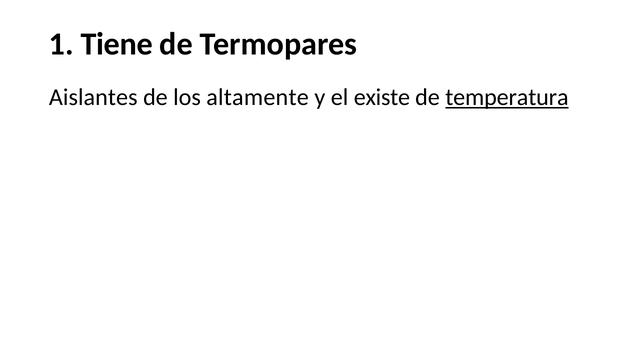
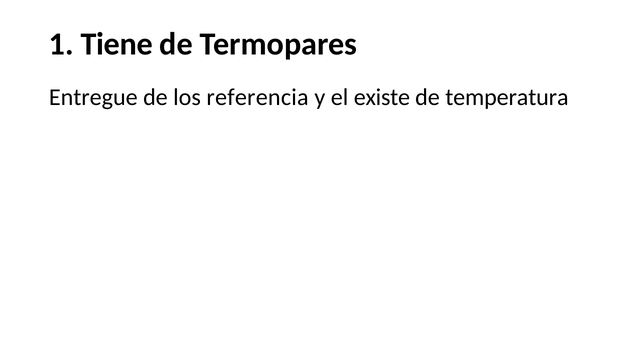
Aislantes: Aislantes -> Entregue (93, 97)
altamente: altamente -> referencia (258, 97)
temperatura underline: present -> none (507, 97)
